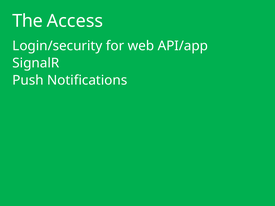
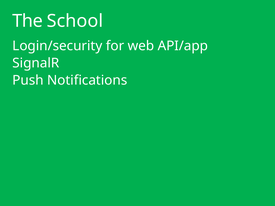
Access: Access -> School (75, 21)
